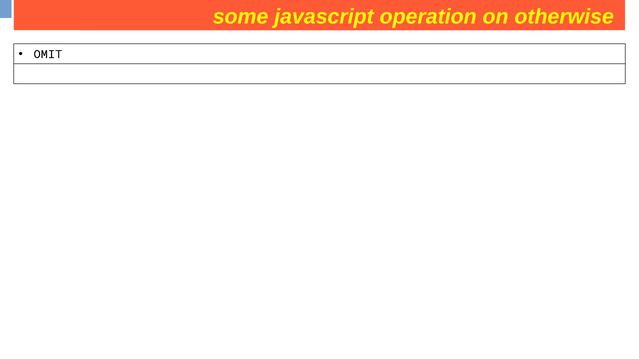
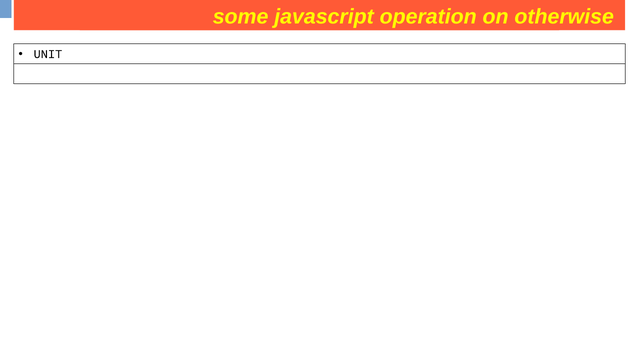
OMIT: OMIT -> UNIT (48, 54)
